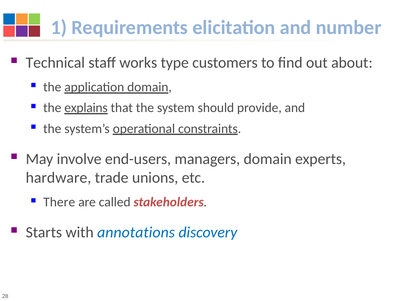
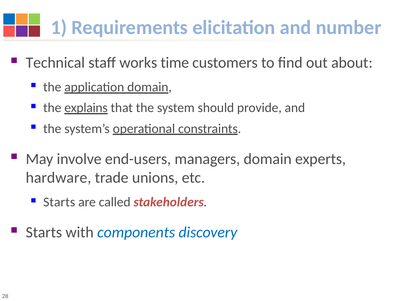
type: type -> time (175, 63)
There: There -> Starts (59, 202)
annotations: annotations -> components (136, 232)
